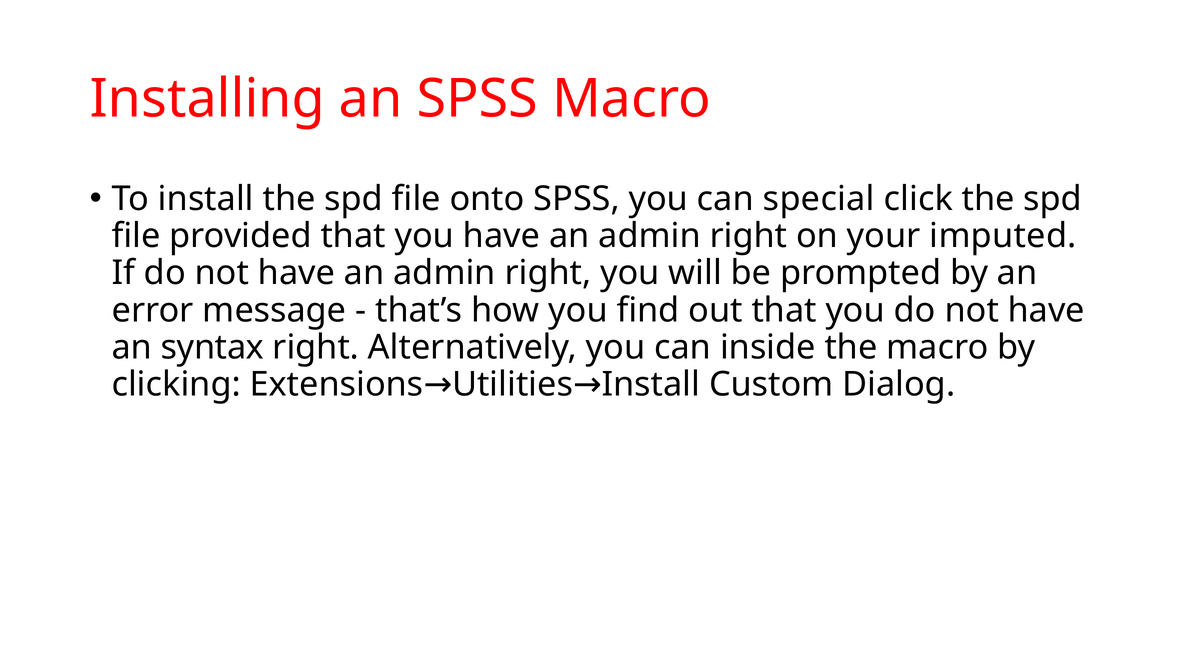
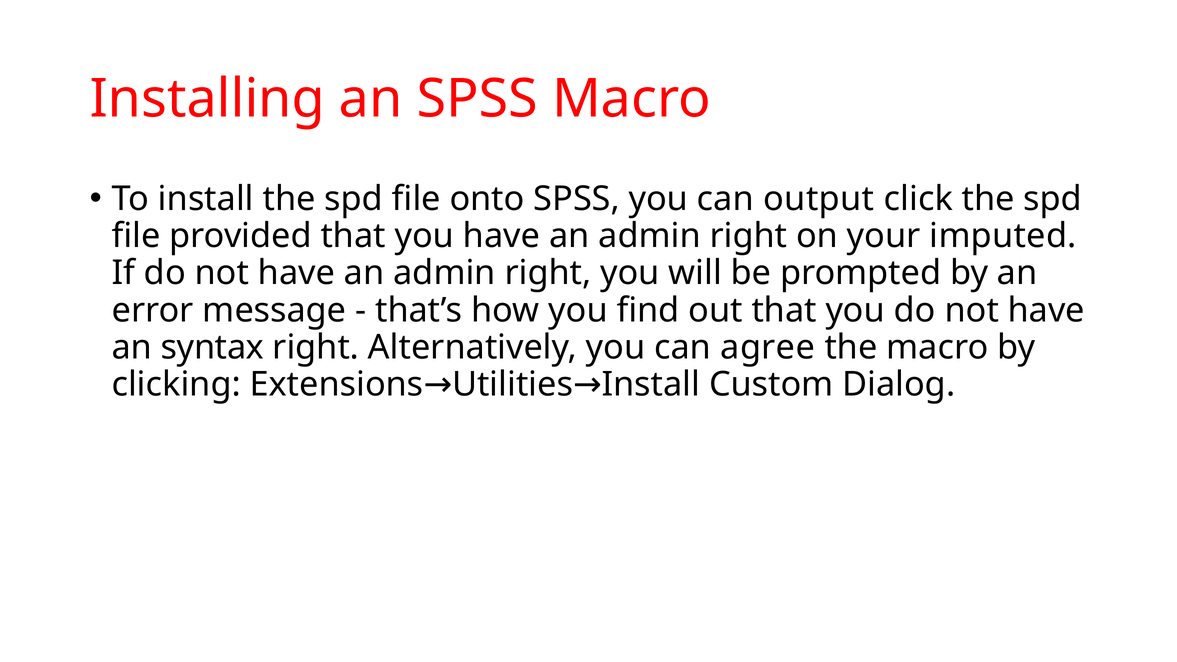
special: special -> output (819, 199)
inside: inside -> agree (768, 347)
